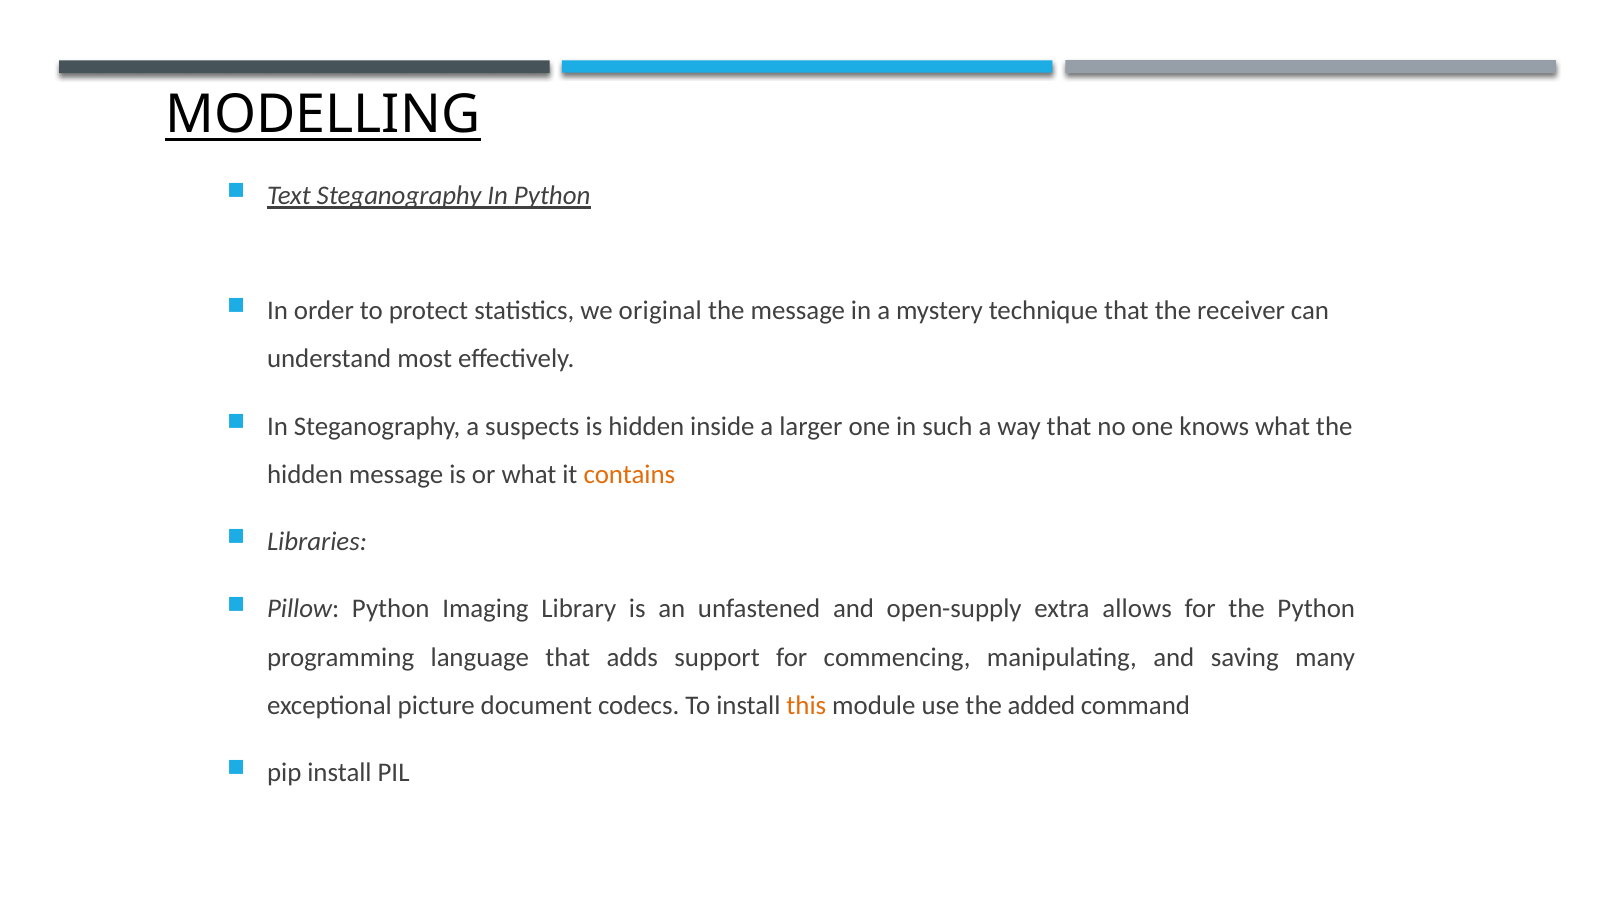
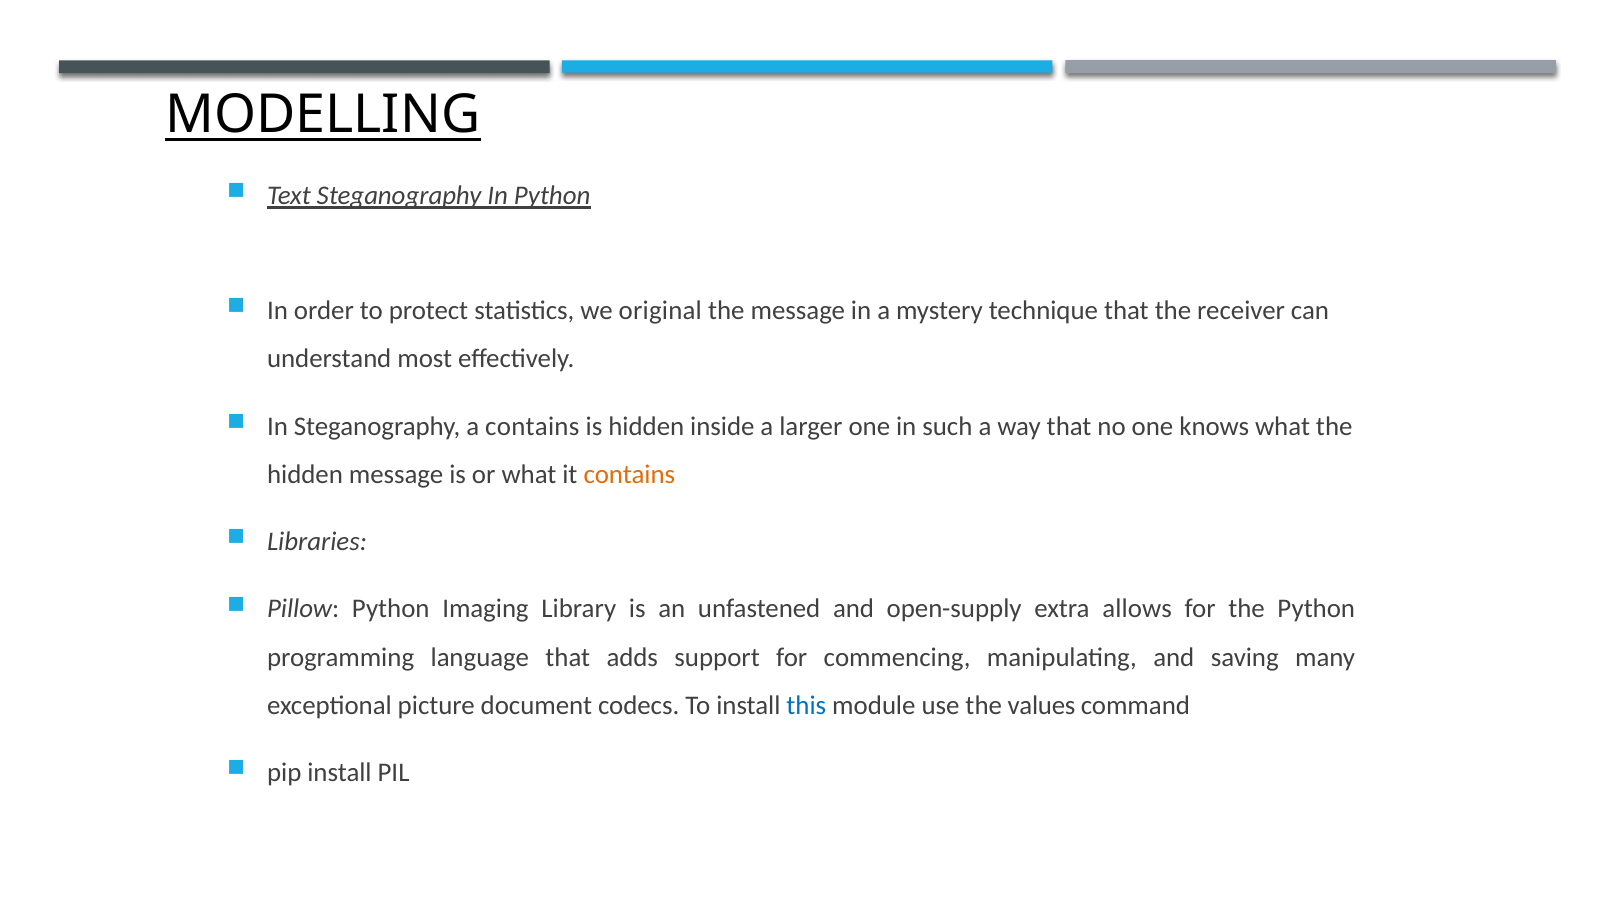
a suspects: suspects -> contains (532, 426)
this colour: orange -> blue (806, 706)
added: added -> values (1042, 706)
